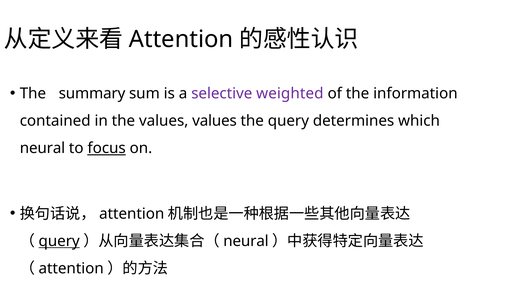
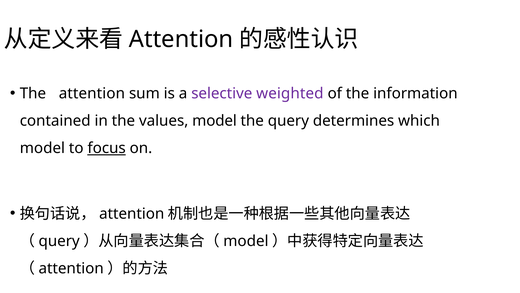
The summary: summary -> attention (92, 93)
values values: values -> model (215, 121)
neural: neural -> model (42, 148)
query underline: present -> none (59, 241)
neural: neural -> model (246, 241)
